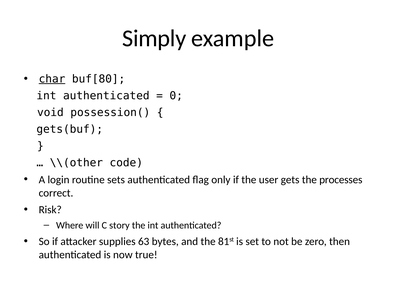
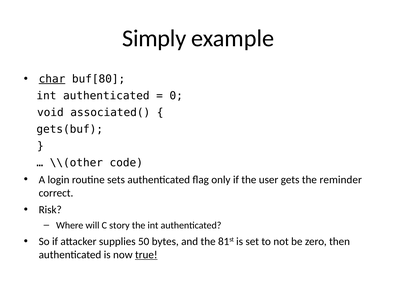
possession(: possession( -> associated( (110, 112)
processes: processes -> reminder (341, 179)
63: 63 -> 50 (144, 241)
true underline: none -> present (146, 255)
